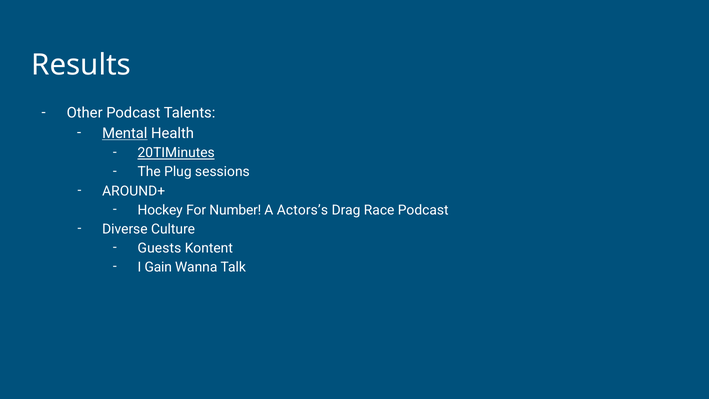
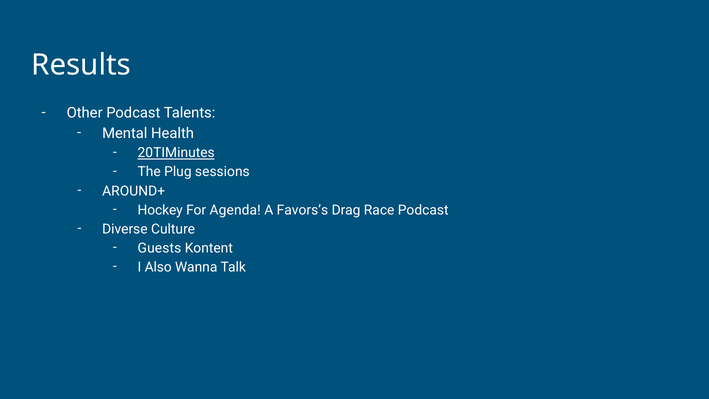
Mental underline: present -> none (125, 133)
Number: Number -> Agenda (235, 210)
Actors’s: Actors’s -> Favors’s (302, 210)
Gain: Gain -> Also (158, 267)
